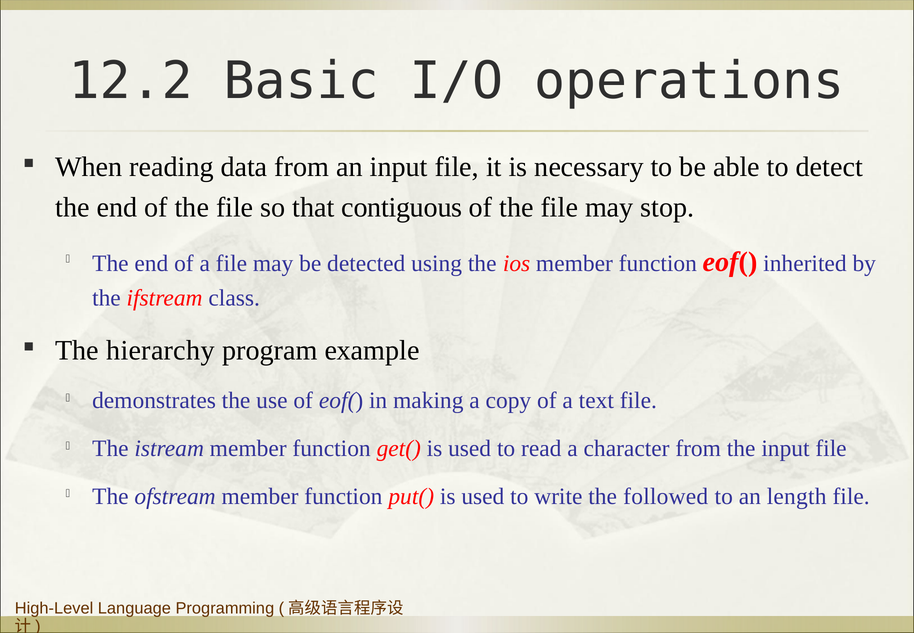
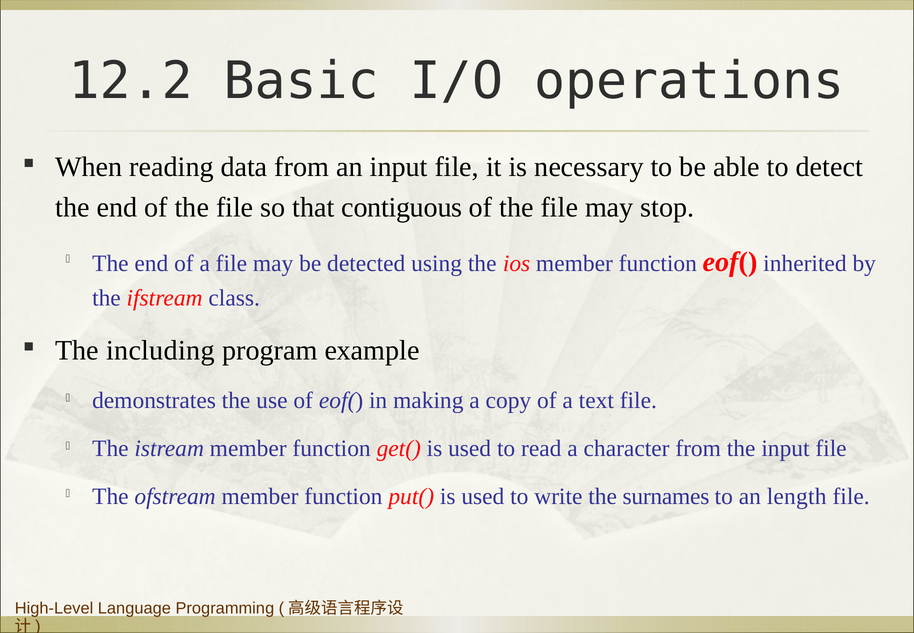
hierarchy: hierarchy -> including (160, 350)
followed: followed -> surnames (666, 496)
